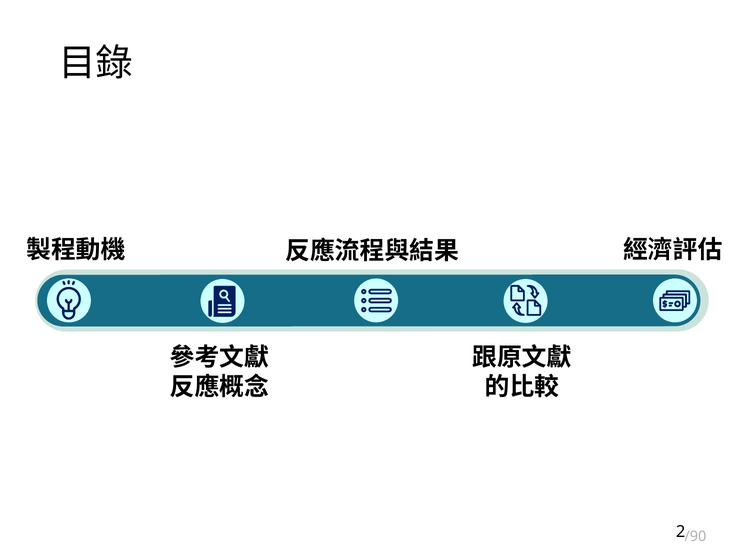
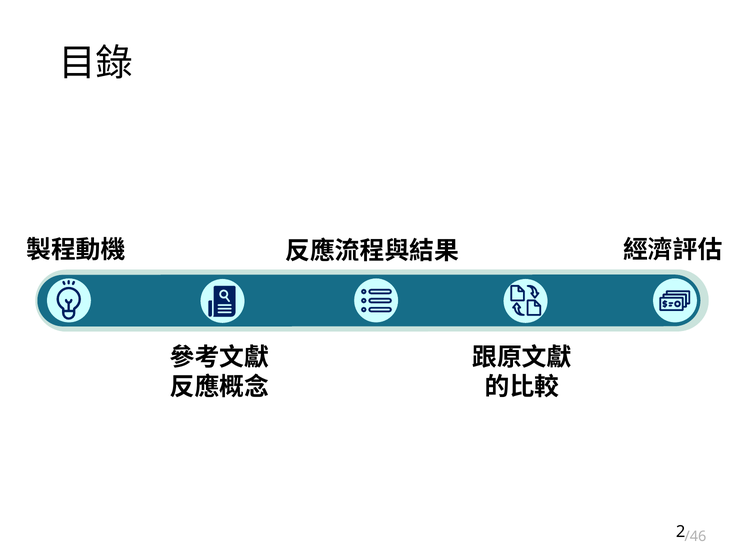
/90: /90 -> /46 (695, 537)
